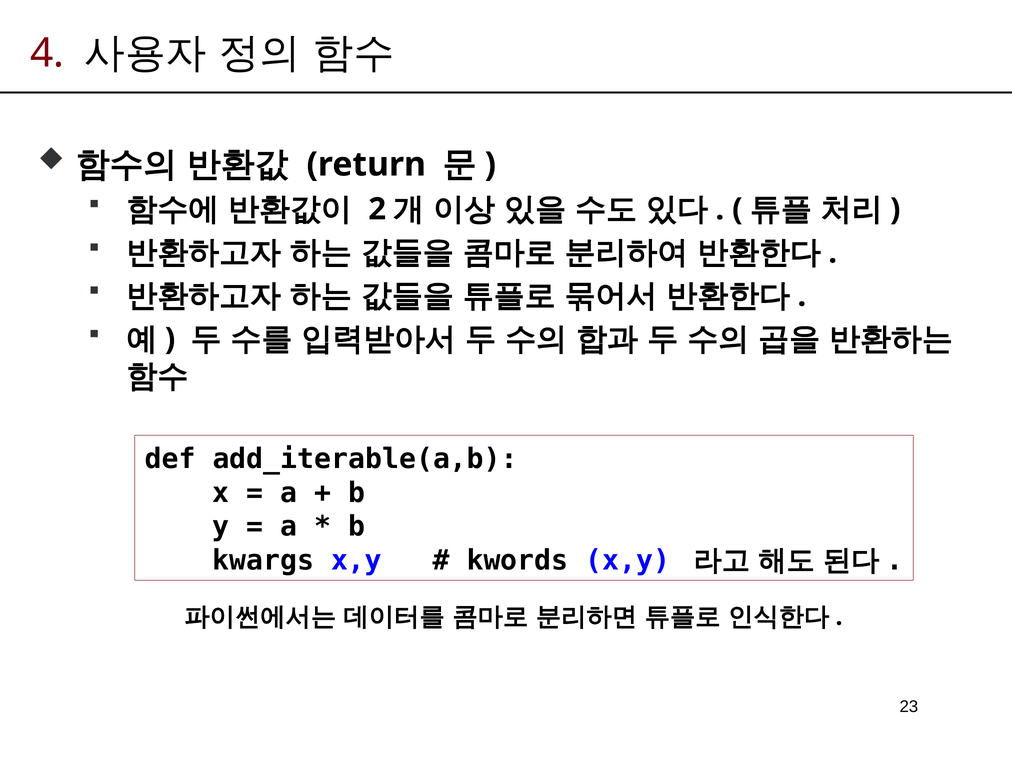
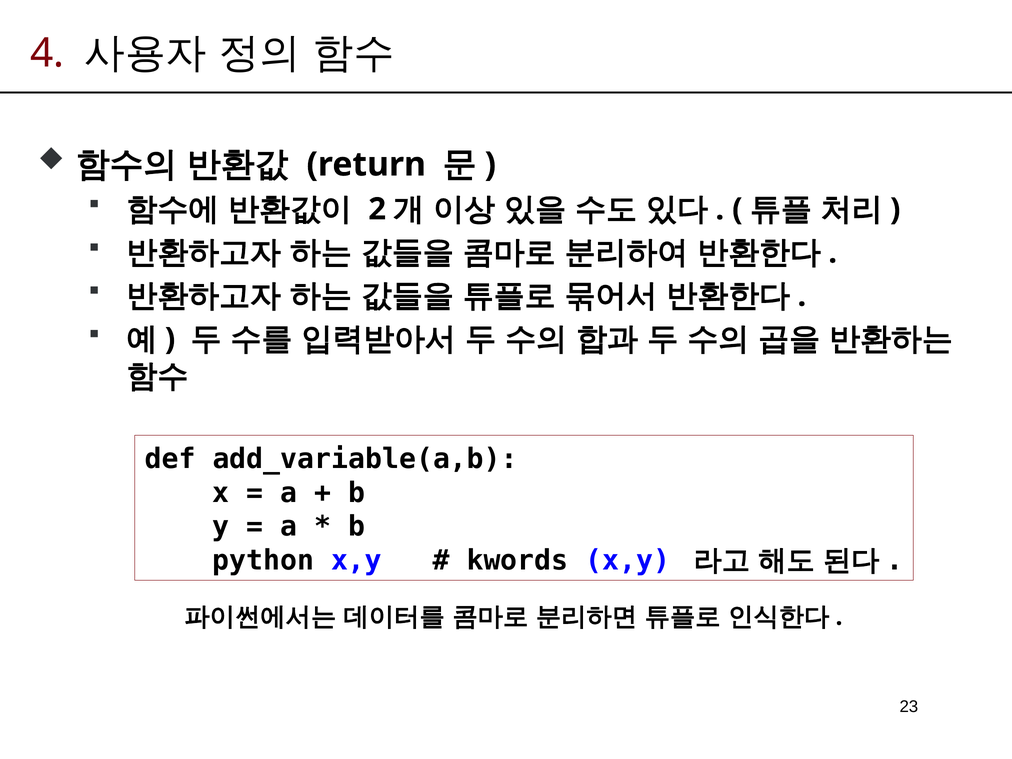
add_iterable(a,b: add_iterable(a,b -> add_variable(a,b (365, 459)
kwargs: kwargs -> python (263, 560)
